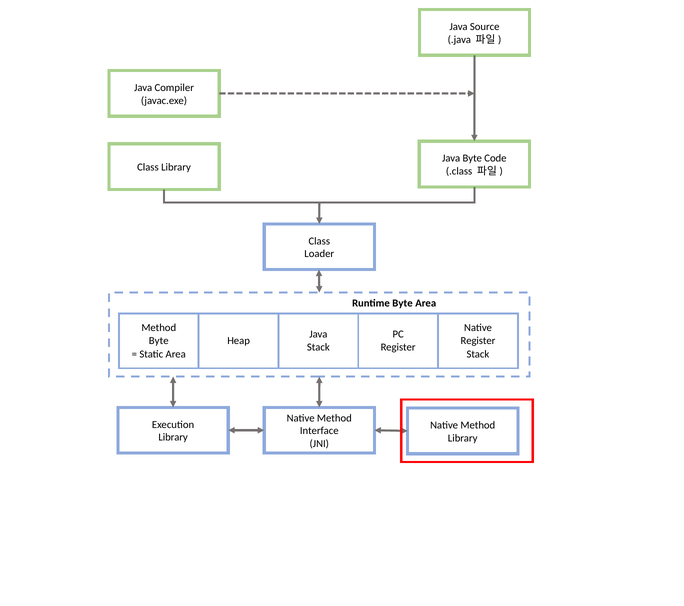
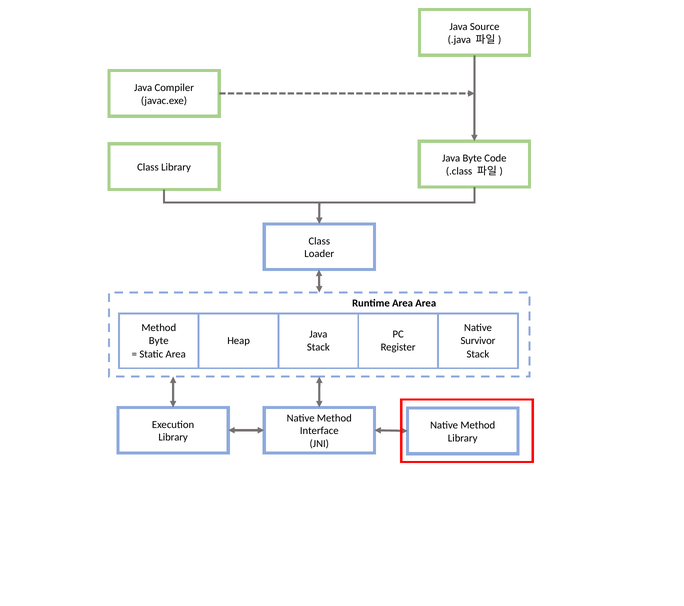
Runtime Byte: Byte -> Area (403, 303)
Register: Register -> Survivor (478, 341)
